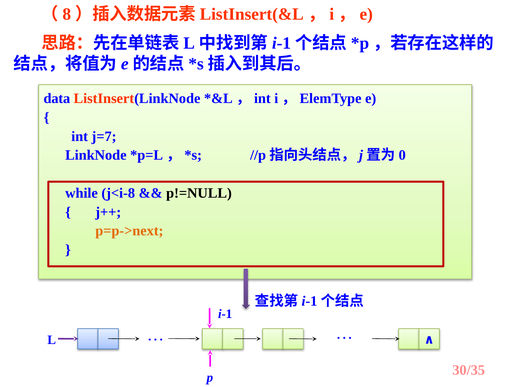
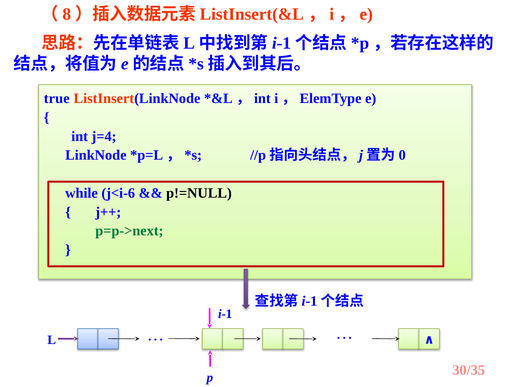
data: data -> true (57, 98)
j=7: j=7 -> j=4 (104, 136)
j<i-8: j<i-8 -> j<i-6 (118, 193)
p=p->next colour: orange -> green (129, 231)
